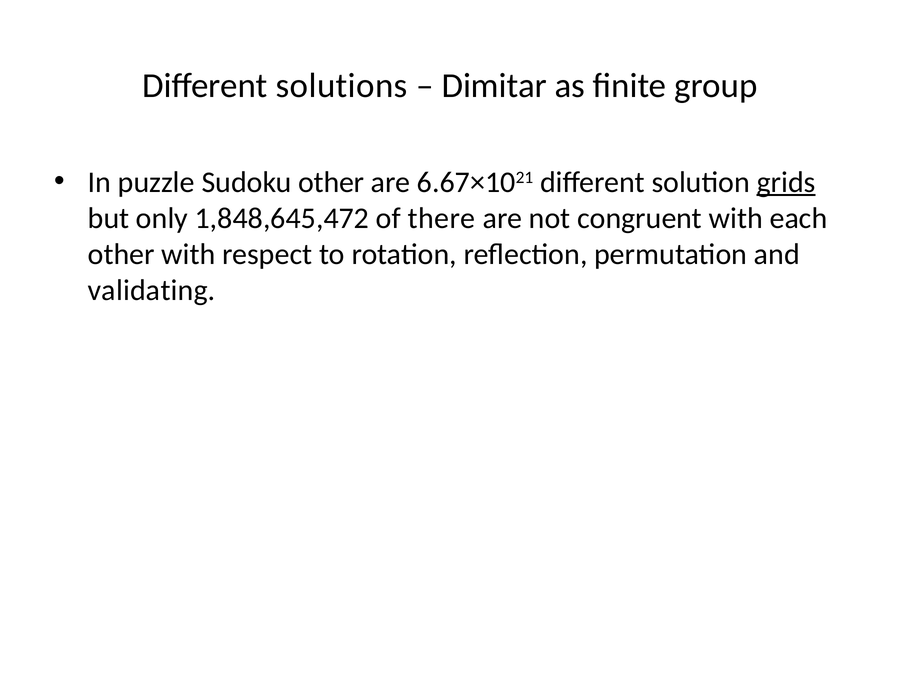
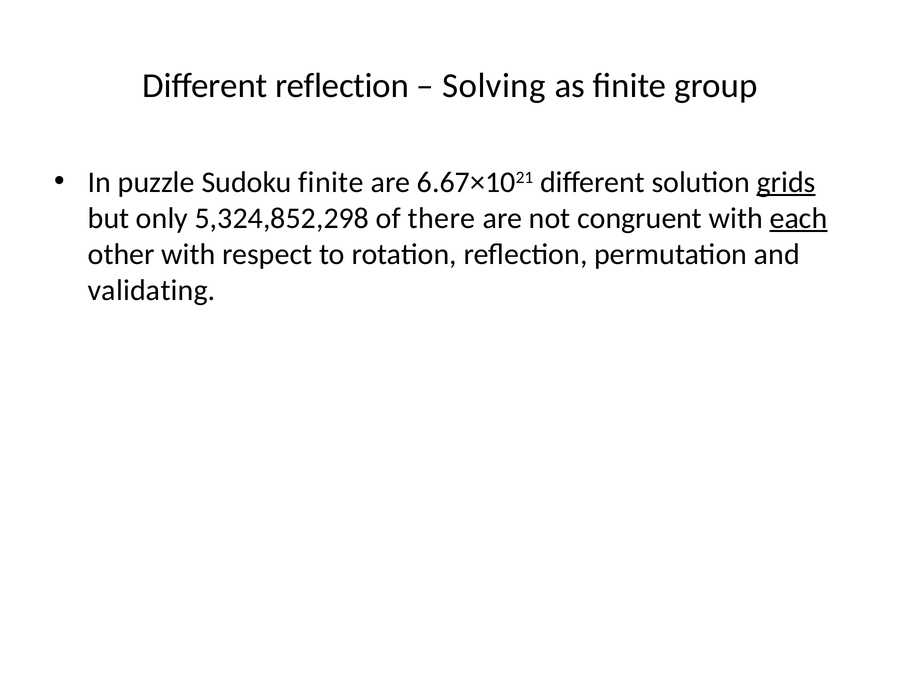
Different solutions: solutions -> reflection (342, 86)
Dimitar: Dimitar -> Solving (494, 86)
Sudoku other: other -> finite (331, 182)
1,848,645,472: 1,848,645,472 -> 5,324,852,298 (282, 218)
each underline: none -> present (798, 218)
